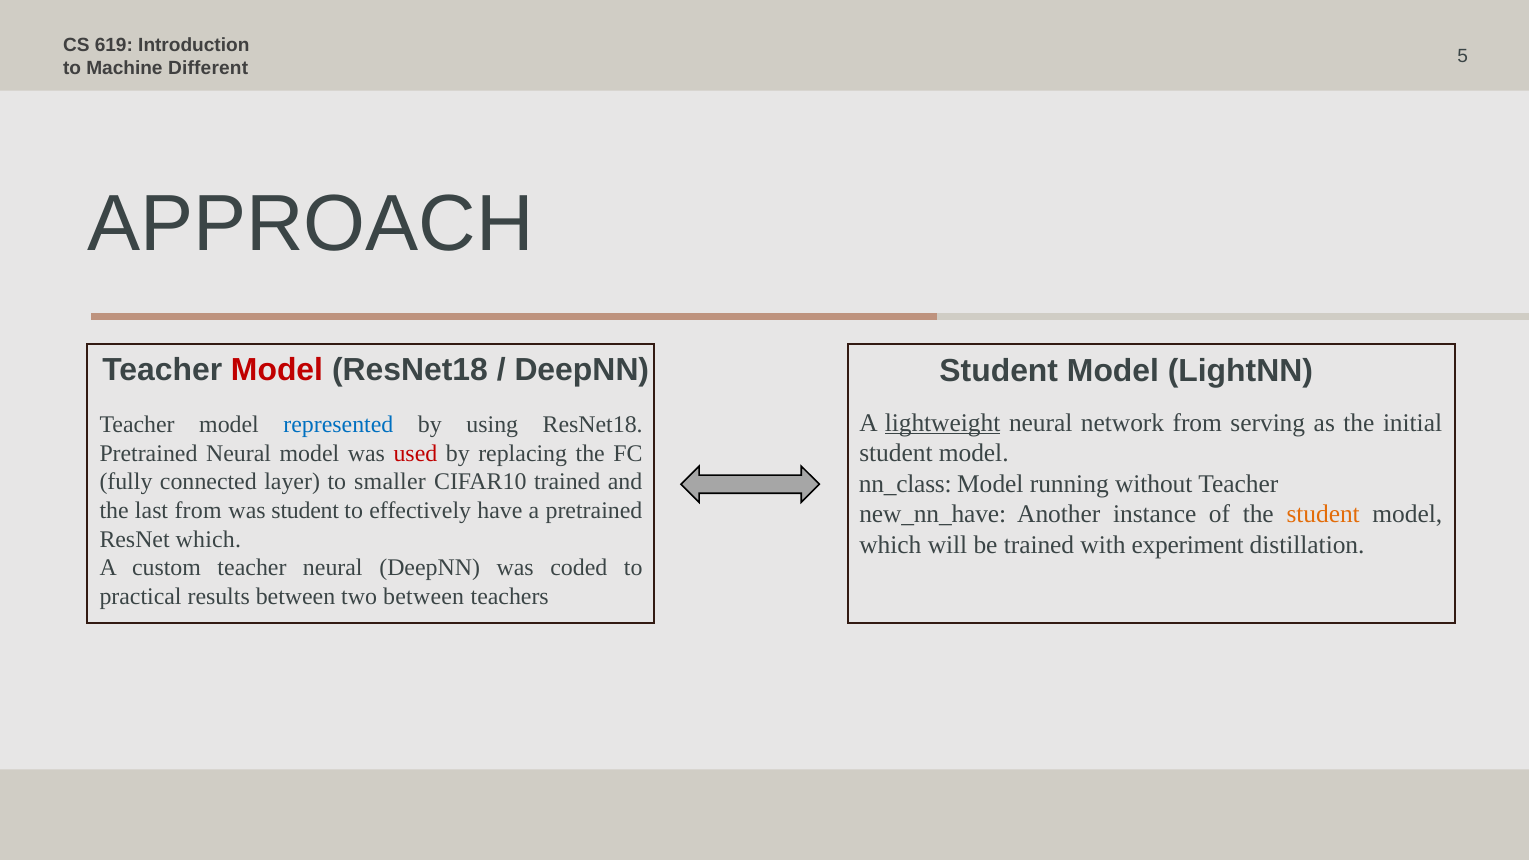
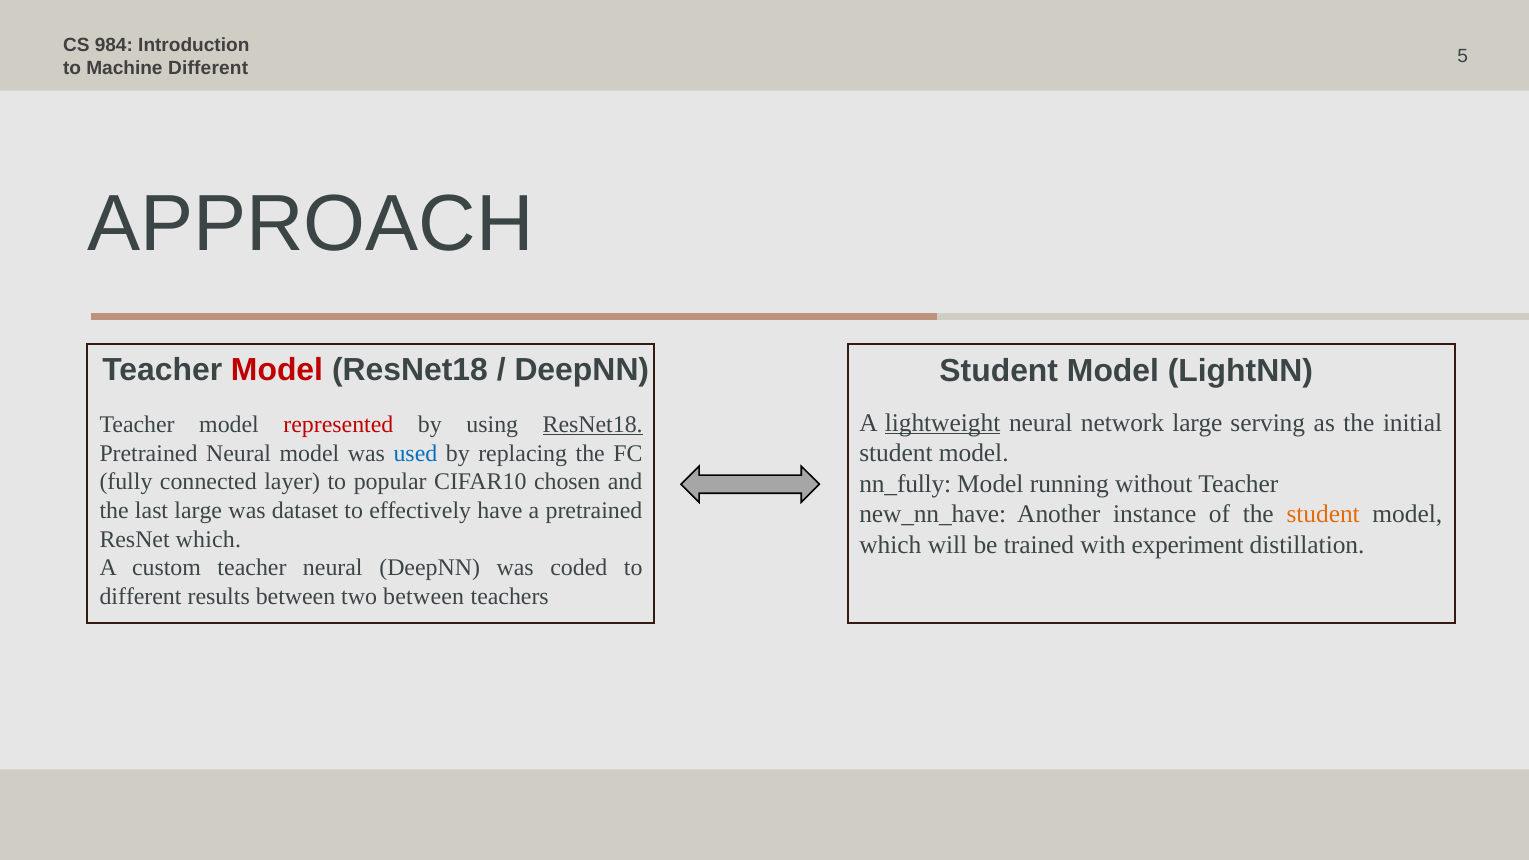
619: 619 -> 984 (114, 45)
network from: from -> large (1197, 423)
represented colour: blue -> red (338, 425)
ResNet18 underline: none -> present (593, 425)
used colour: red -> blue (415, 453)
smaller: smaller -> popular (390, 482)
CIFAR10 trained: trained -> chosen (567, 482)
nn_class: nn_class -> nn_fully (905, 484)
last from: from -> large (198, 511)
was student: student -> dataset (305, 511)
practical: practical -> different (141, 597)
